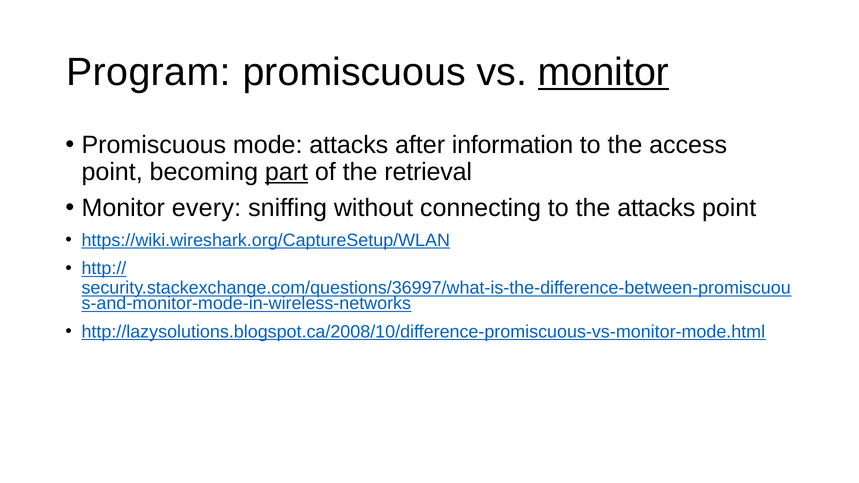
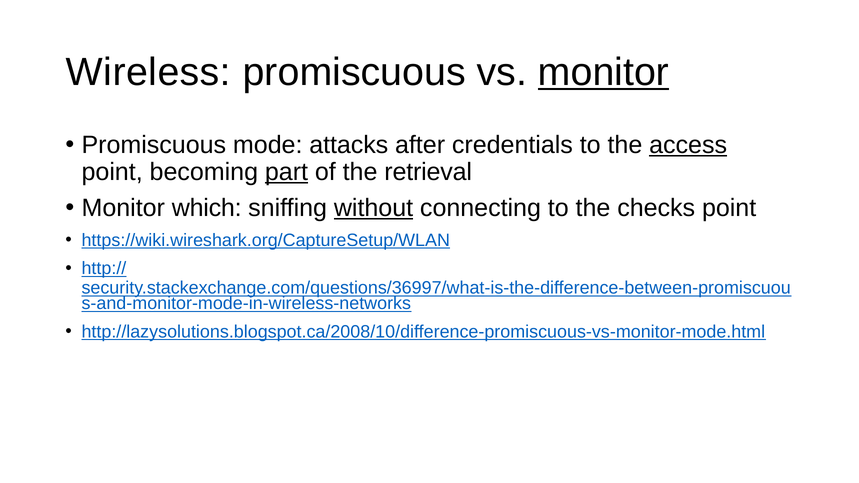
Program: Program -> Wireless (148, 72)
information: information -> credentials (512, 145)
access underline: none -> present (688, 145)
every: every -> which (207, 208)
without underline: none -> present (374, 208)
the attacks: attacks -> checks (656, 208)
